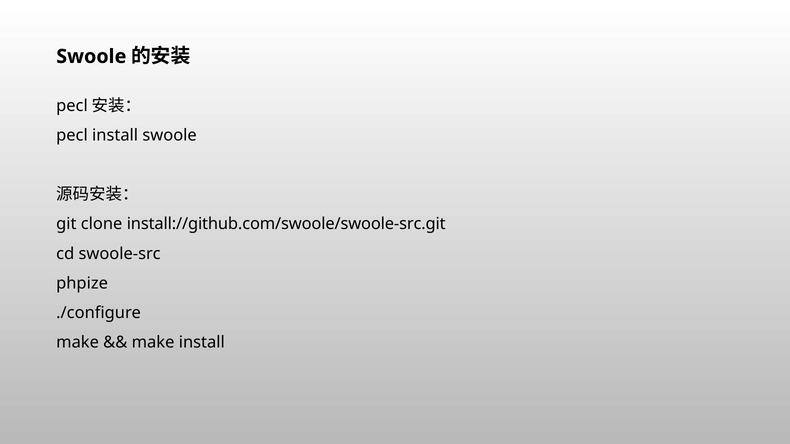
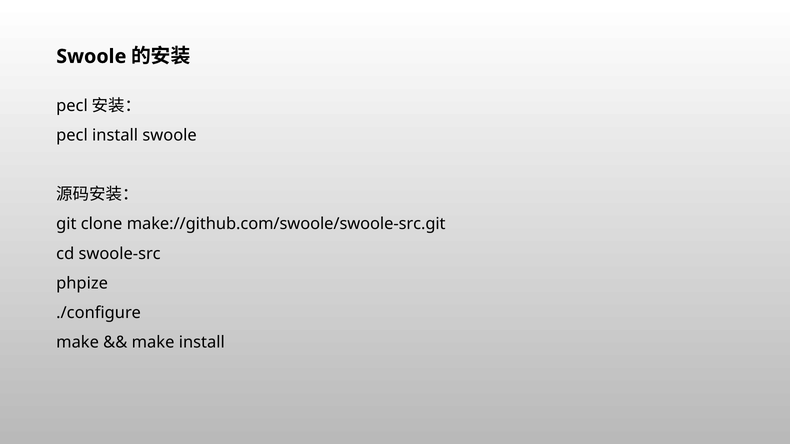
install://github.com/swoole/swoole-src.git: install://github.com/swoole/swoole-src.git -> make://github.com/swoole/swoole-src.git (286, 224)
